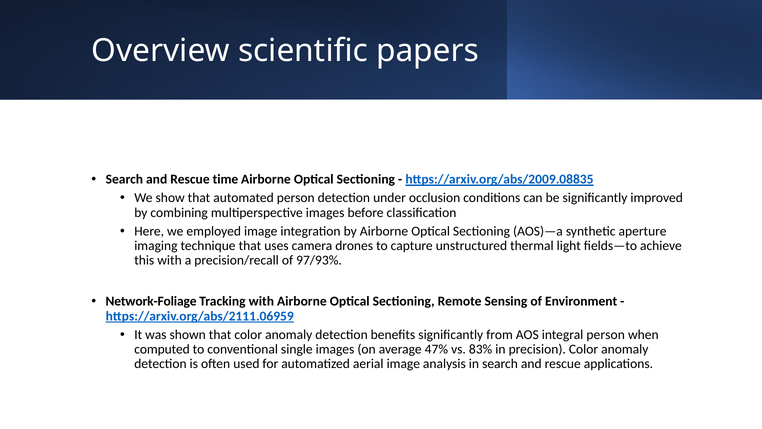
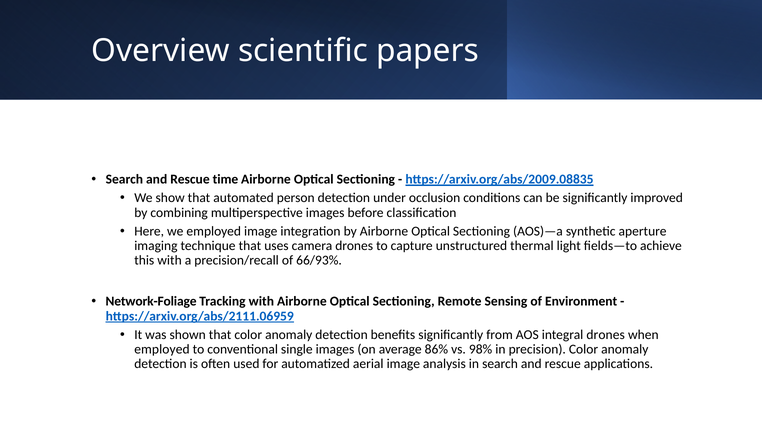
97/93%: 97/93% -> 66/93% (319, 260)
integral person: person -> drones (606, 335)
computed: computed -> employed (162, 349)
47%: 47% -> 86% (436, 349)
83%: 83% -> 98% (481, 349)
